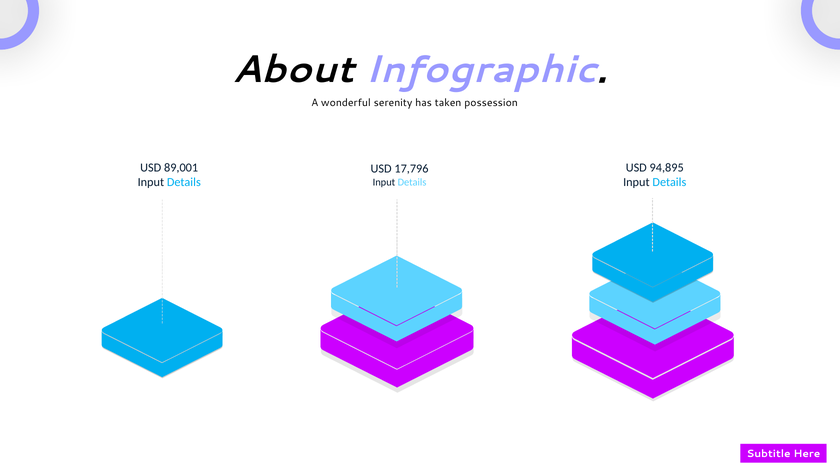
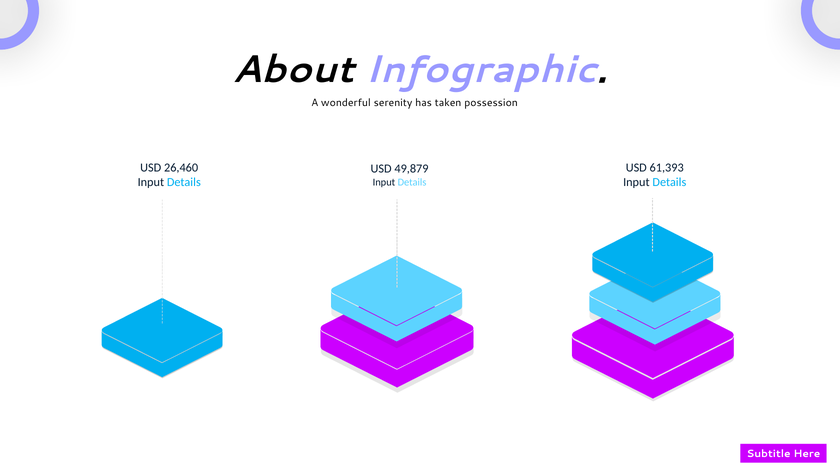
89,001: 89,001 -> 26,460 (181, 167)
94,895: 94,895 -> 61,393 (667, 167)
17,796: 17,796 -> 49,879 (411, 169)
